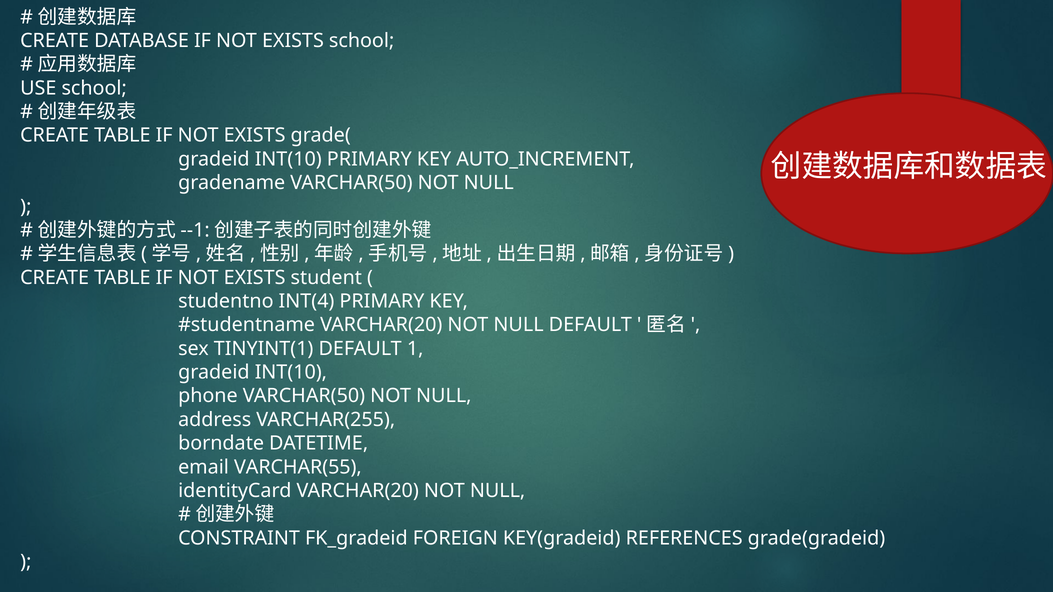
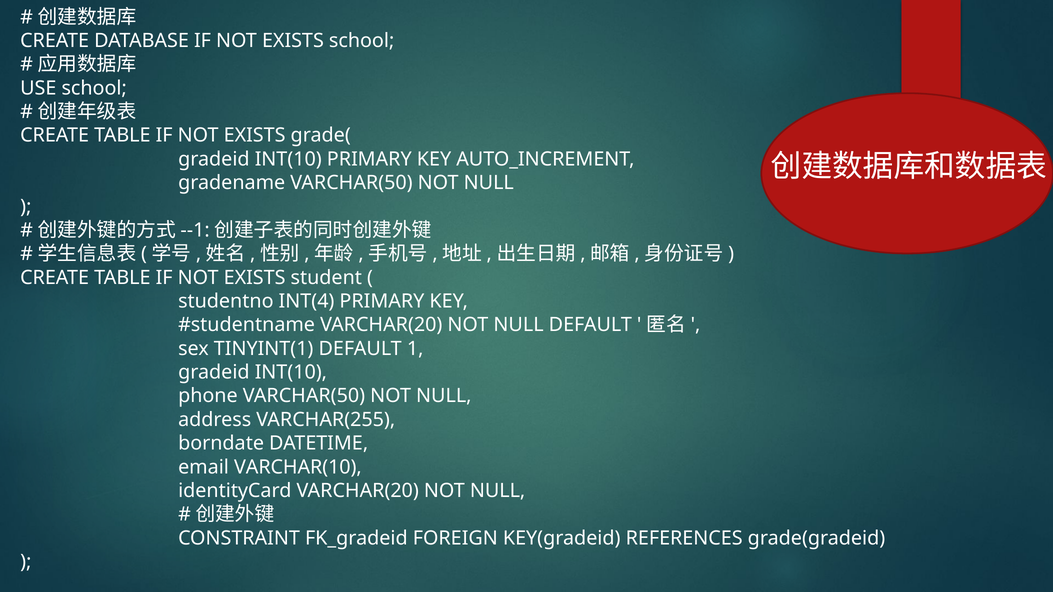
VARCHAR(55: VARCHAR(55 -> VARCHAR(10 (298, 467)
